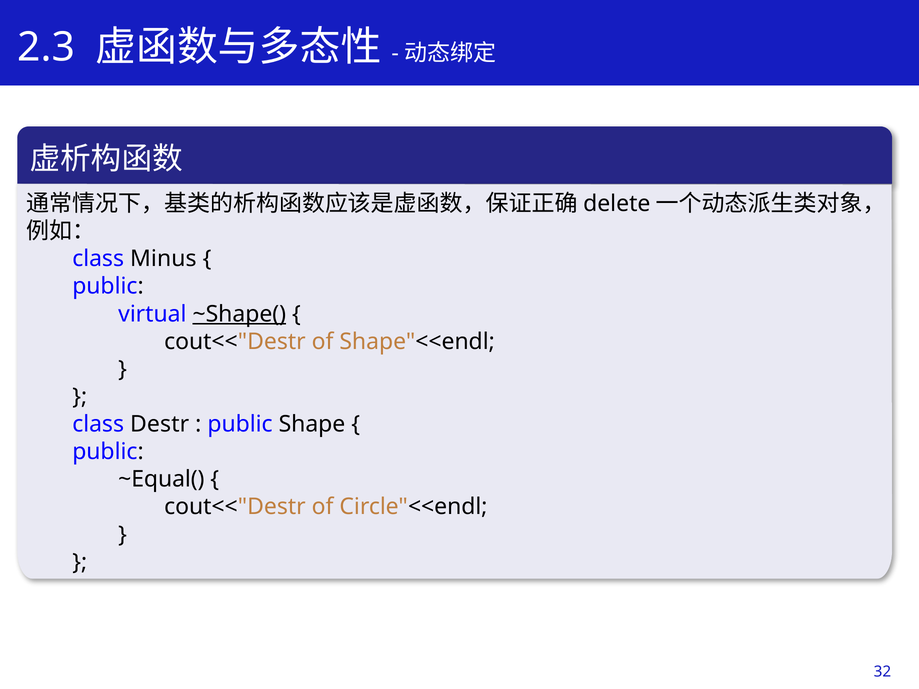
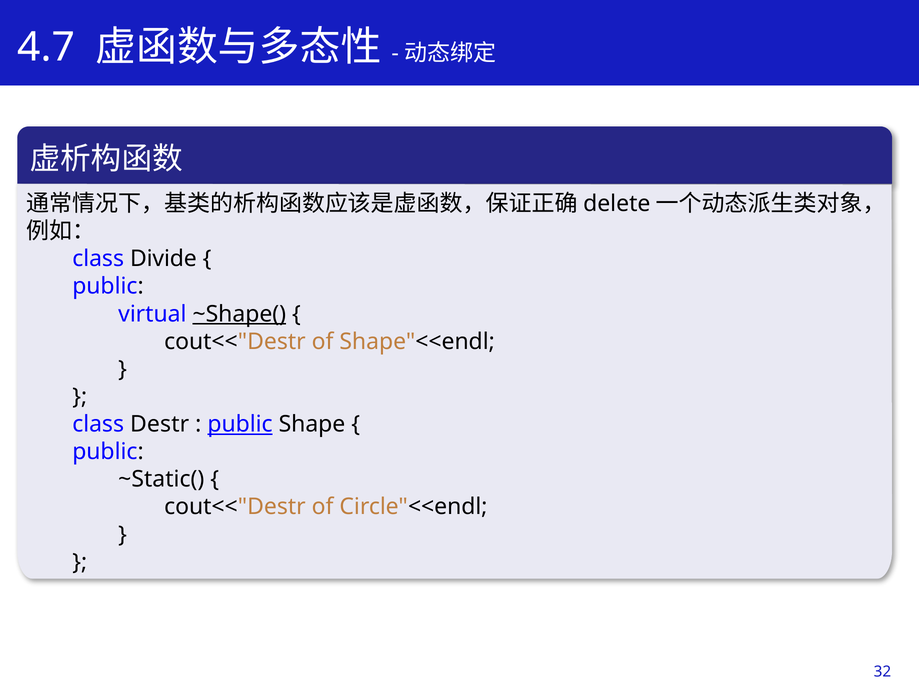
2.3: 2.3 -> 4.7 (46, 47)
Minus: Minus -> Divide (163, 259)
public underline: none -> present (240, 424)
~Equal(: ~Equal( -> ~Static( (161, 479)
